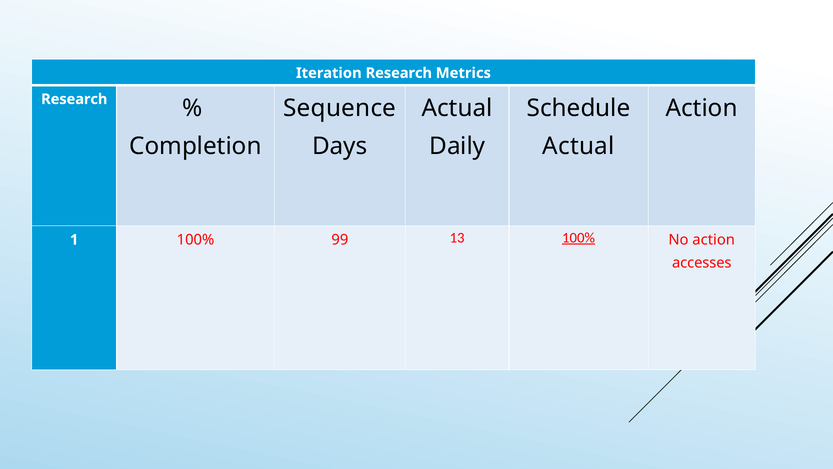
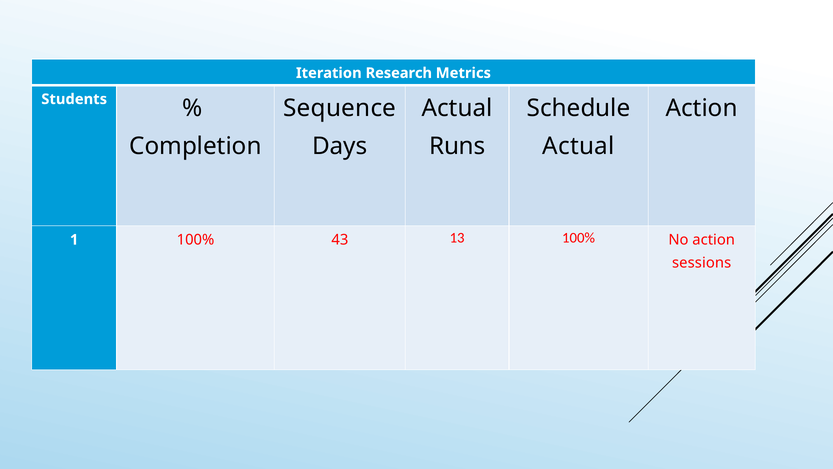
Research: Research -> Students (74, 99)
Daily: Daily -> Runs (457, 146)
99: 99 -> 43 (340, 240)
100% underline: present -> none (579, 237)
accesses: accesses -> sessions (702, 263)
